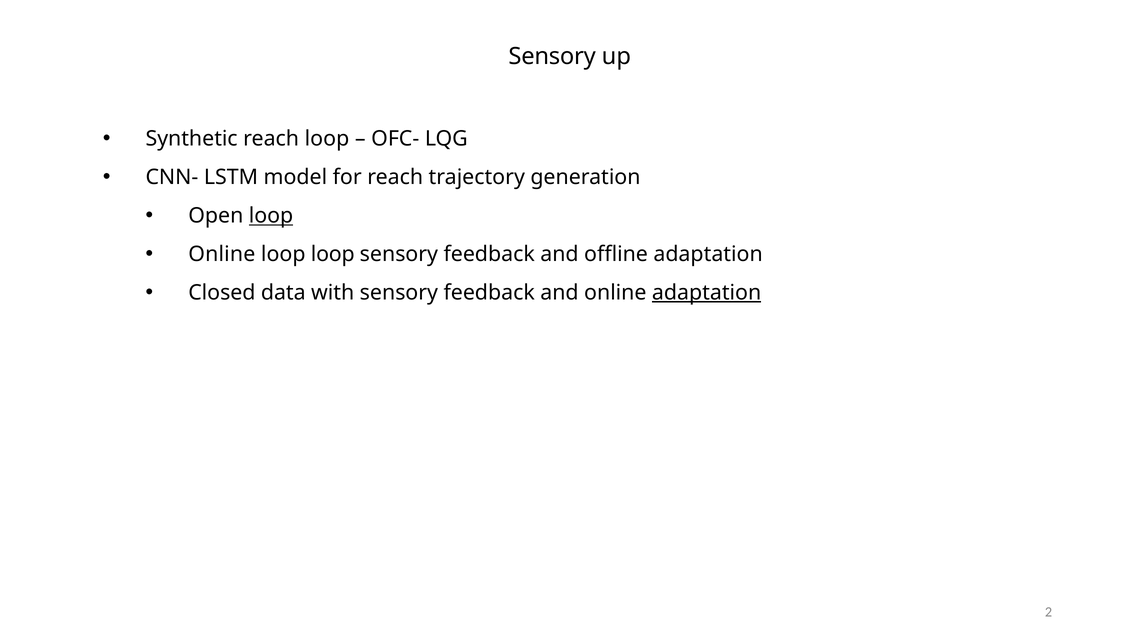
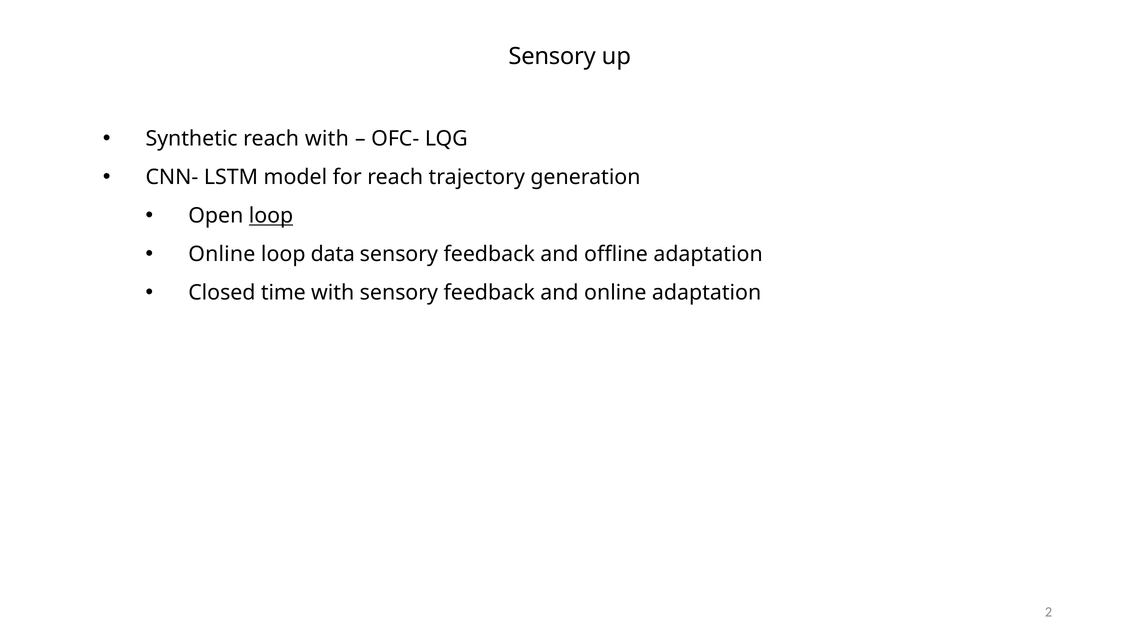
reach loop: loop -> with (327, 139)
loop loop: loop -> data (333, 254)
data: data -> time (283, 293)
adaptation underline: present -> none (707, 293)
